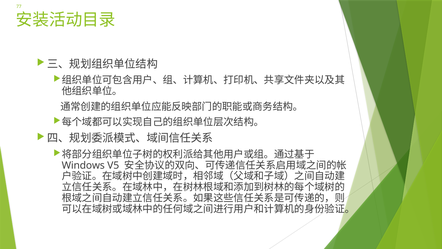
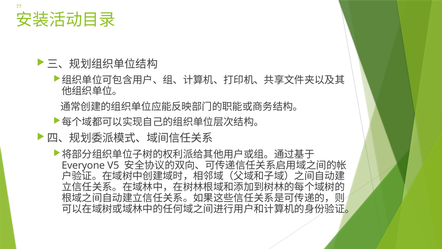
Windows: Windows -> Everyone (83, 165)
